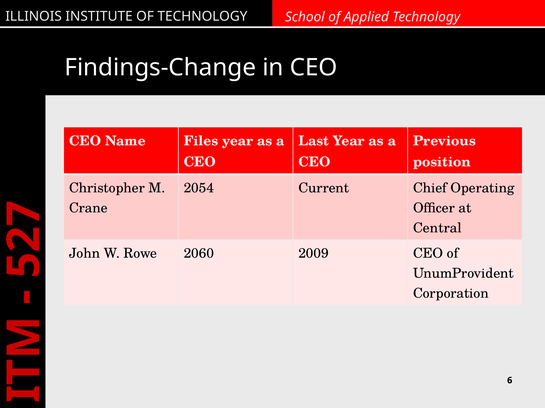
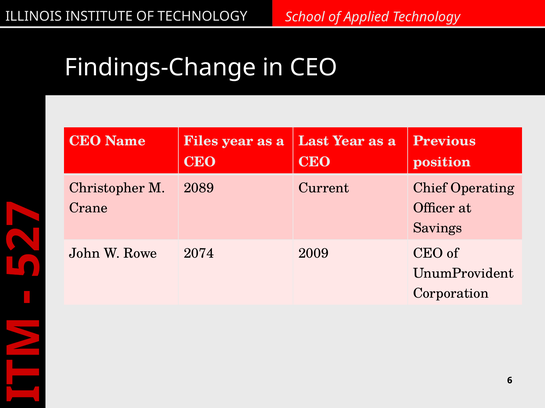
2054: 2054 -> 2089 (199, 188)
Central: Central -> Savings (438, 228)
2060: 2060 -> 2074 (199, 254)
